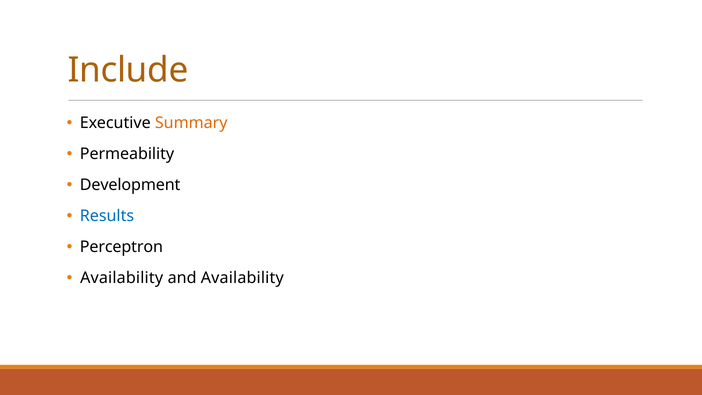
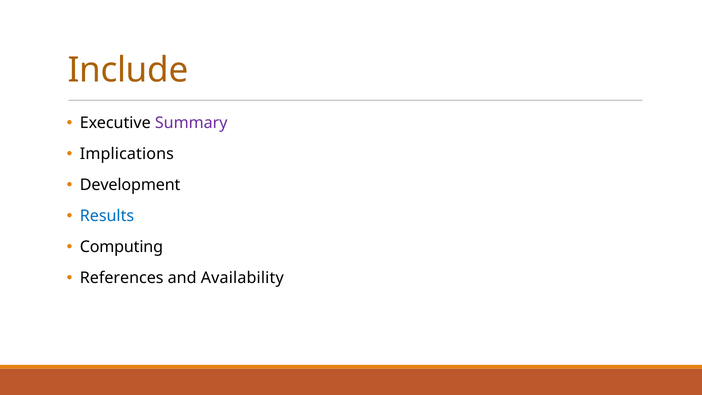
Summary colour: orange -> purple (191, 123)
Permeability: Permeability -> Implications (127, 154)
Perceptron: Perceptron -> Computing (121, 247)
Availability: Availability -> References (122, 278)
